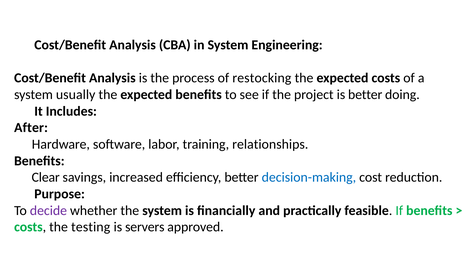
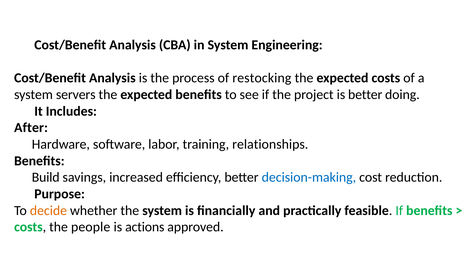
usually: usually -> servers (76, 94)
Clear: Clear -> Build (46, 177)
decide colour: purple -> orange (48, 210)
testing: testing -> people (91, 227)
servers: servers -> actions (145, 227)
